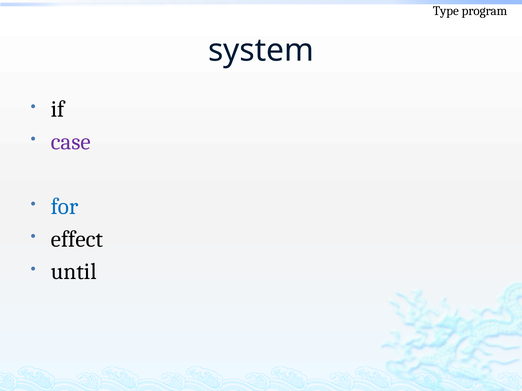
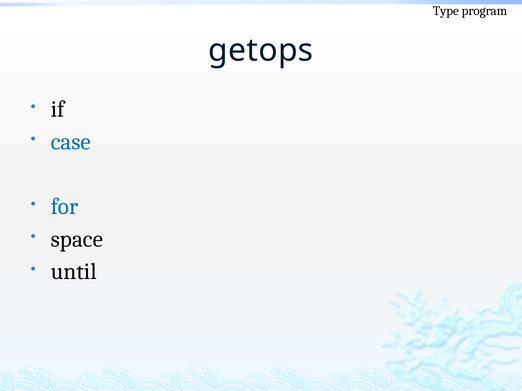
system: system -> getops (261, 51)
case colour: purple -> blue (71, 142)
effect: effect -> space (77, 239)
